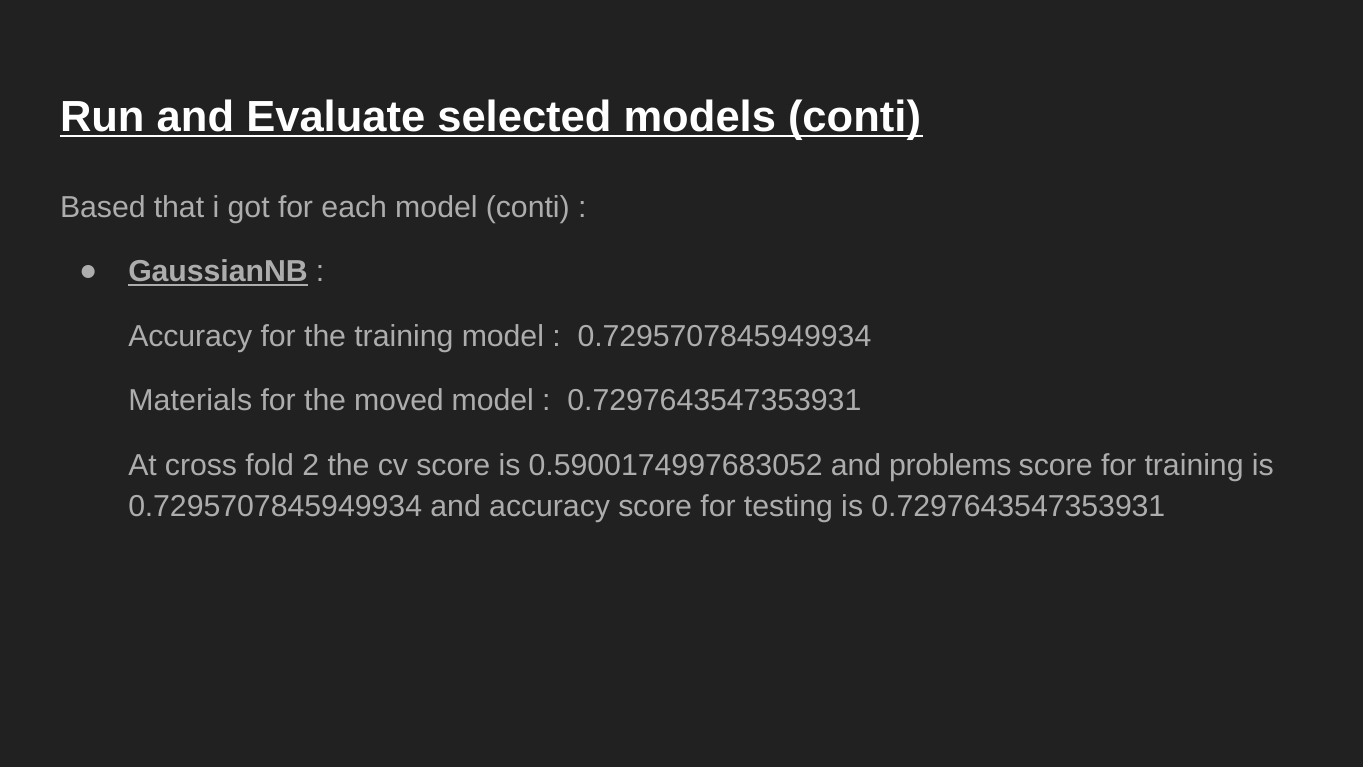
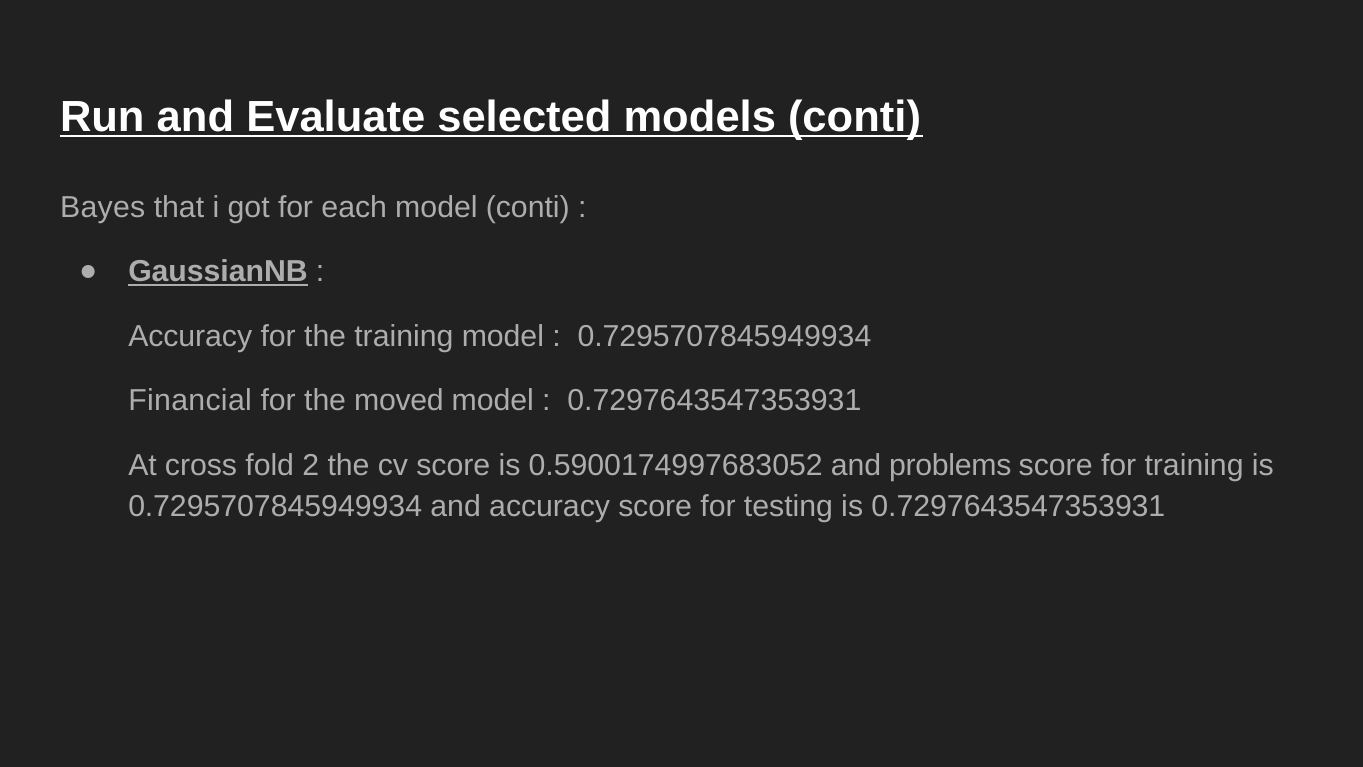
Based: Based -> Bayes (103, 207)
Materials: Materials -> Financial (190, 401)
